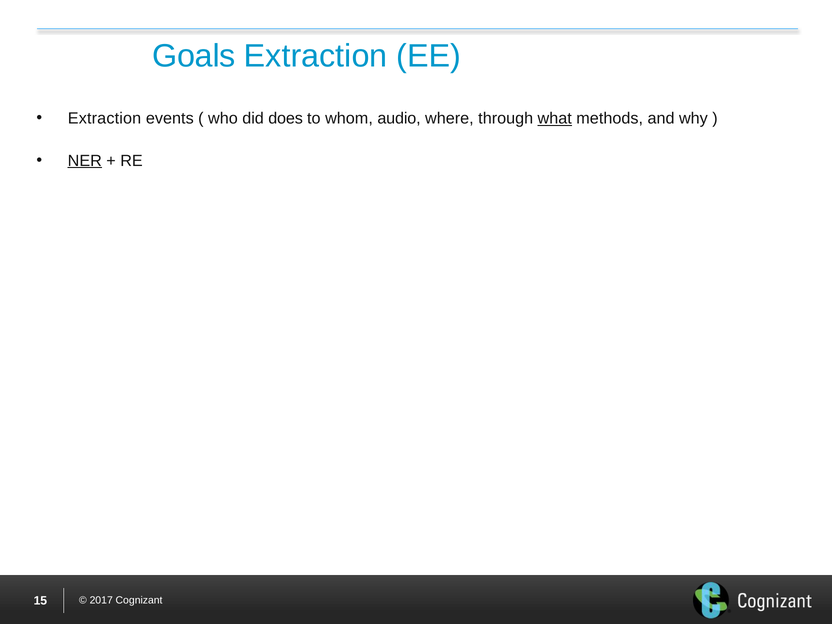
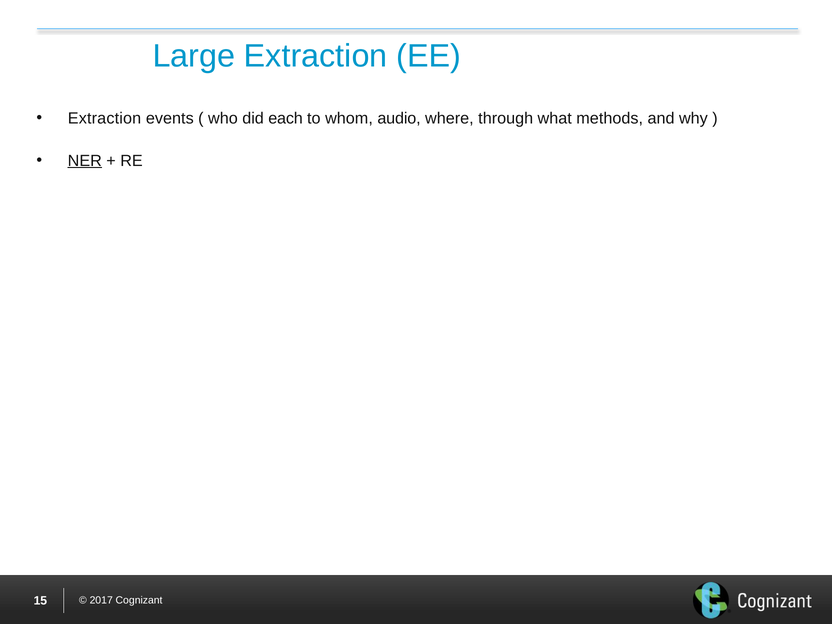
Goals: Goals -> Large (194, 56)
does: does -> each (286, 119)
what underline: present -> none (555, 119)
